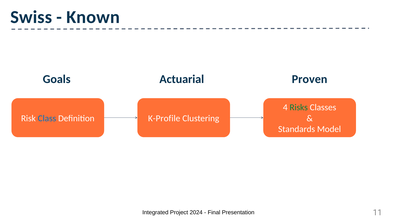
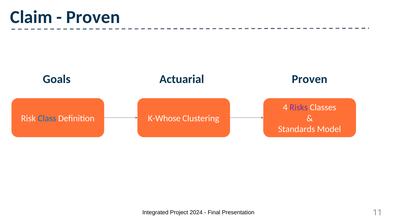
Swiss: Swiss -> Claim (31, 17)
Known: Known -> Proven (93, 17)
Risks colour: green -> purple (299, 108)
K-Profile: K-Profile -> K-Whose (164, 118)
